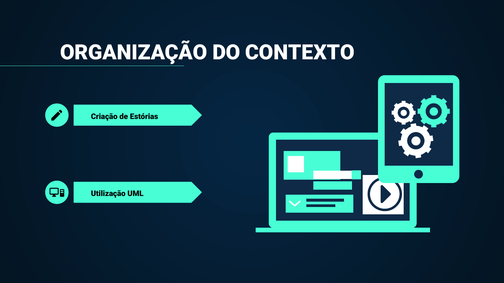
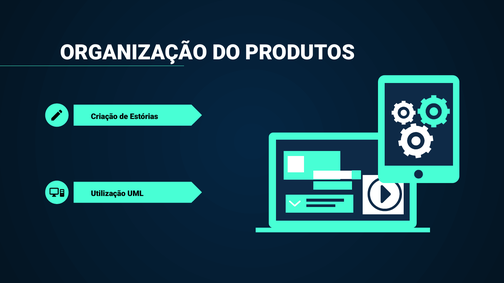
CONTEXTO: CONTEXTO -> PRODUTOS (300, 53)
